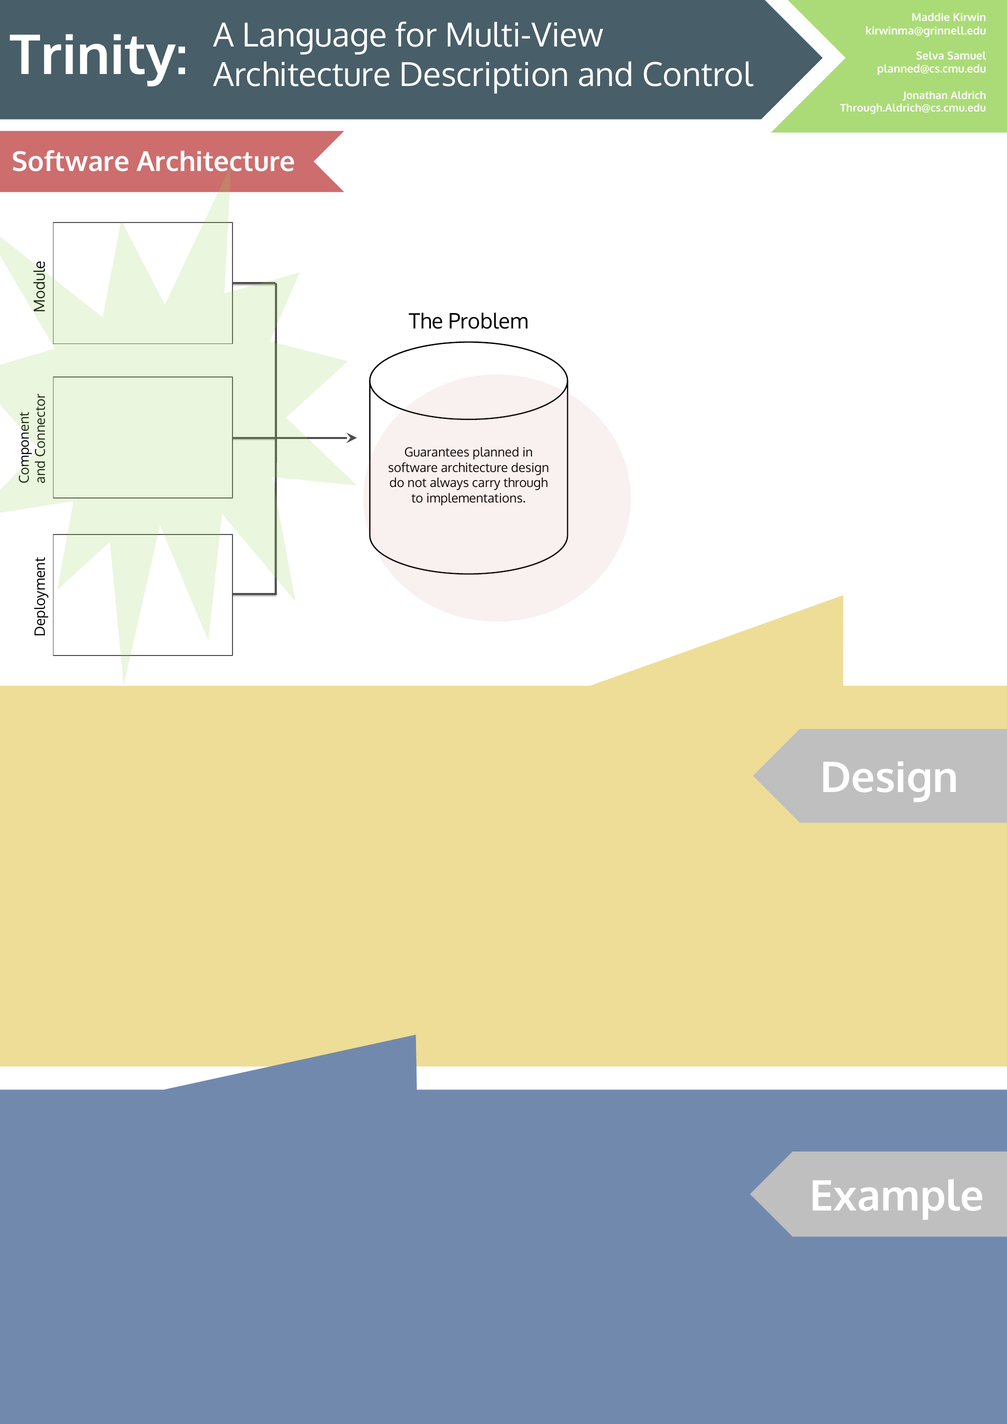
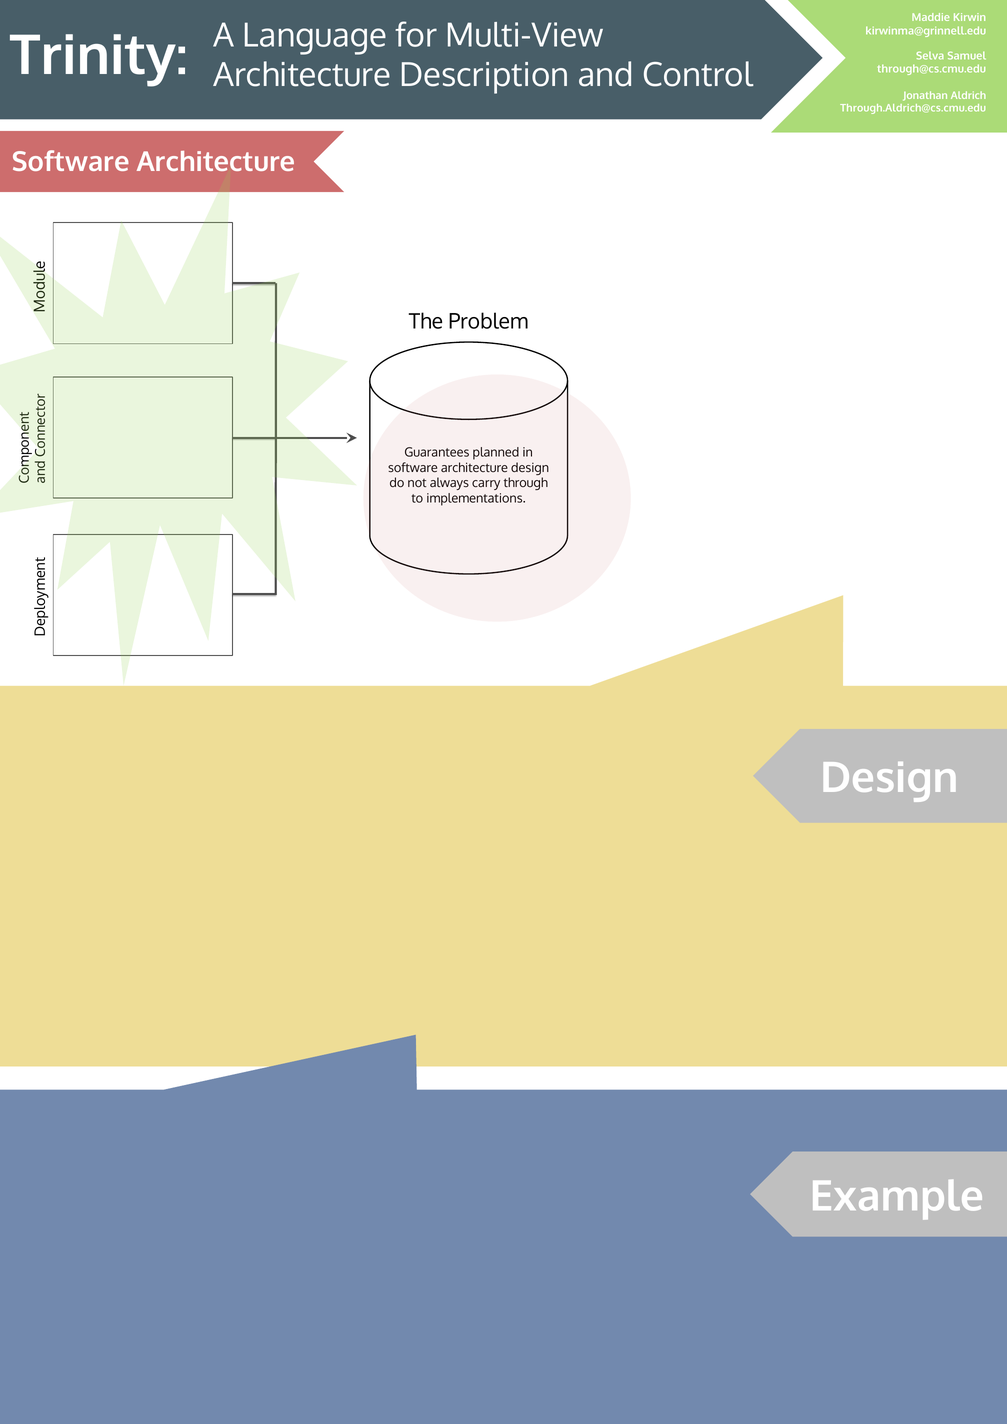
planned@cs.cmu.edu: planned@cs.cmu.edu -> through@cs.cmu.edu (932, 69)
